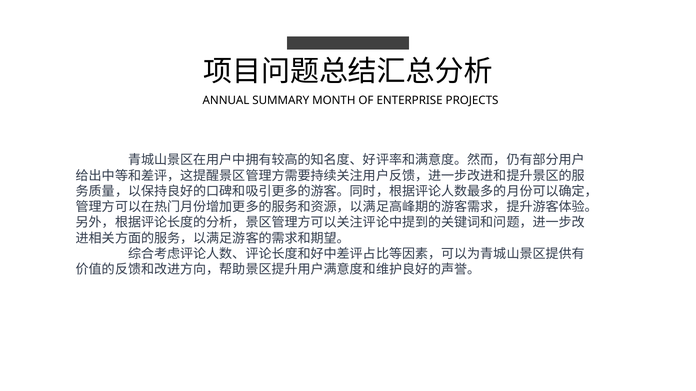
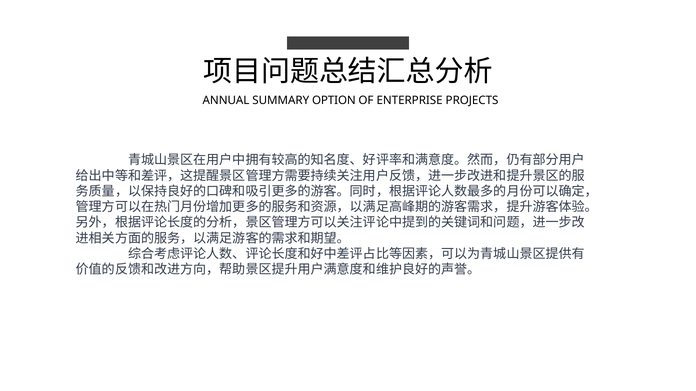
MONTH: MONTH -> OPTION (334, 100)
